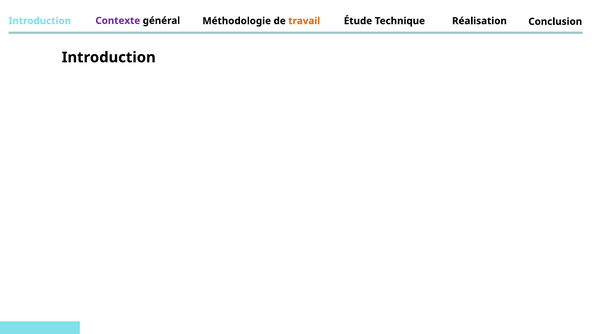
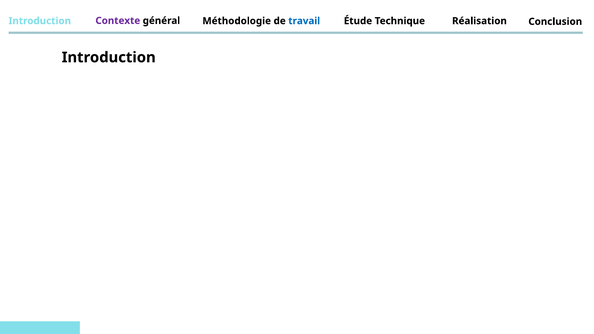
travail colour: orange -> blue (304, 21)
